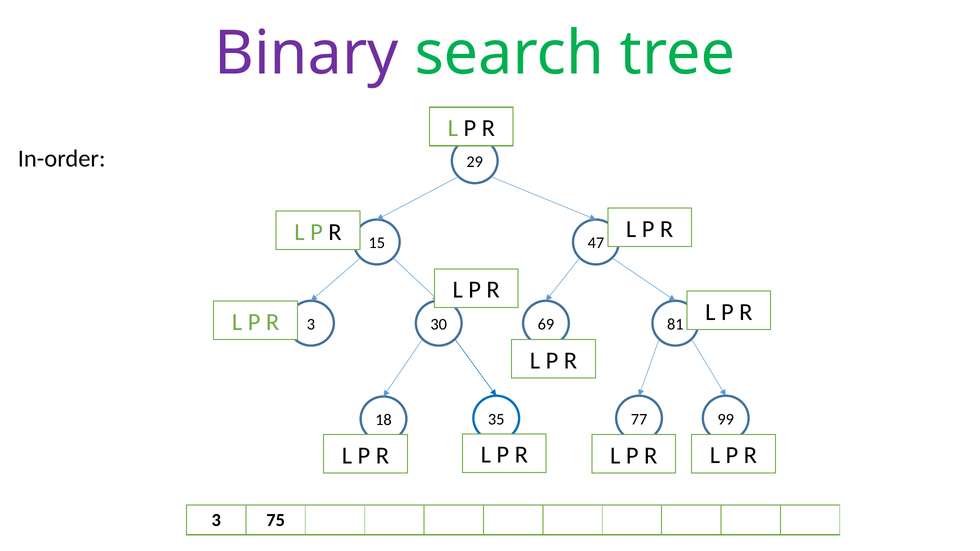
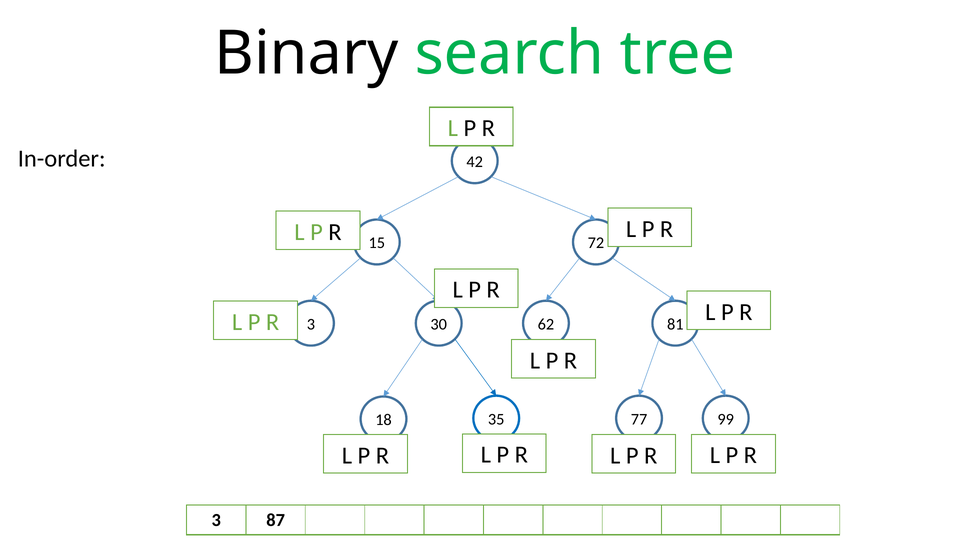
Binary colour: purple -> black (306, 54)
29: 29 -> 42 (475, 162)
47: 47 -> 72 (596, 243)
69: 69 -> 62 (546, 324)
75: 75 -> 87 (276, 520)
